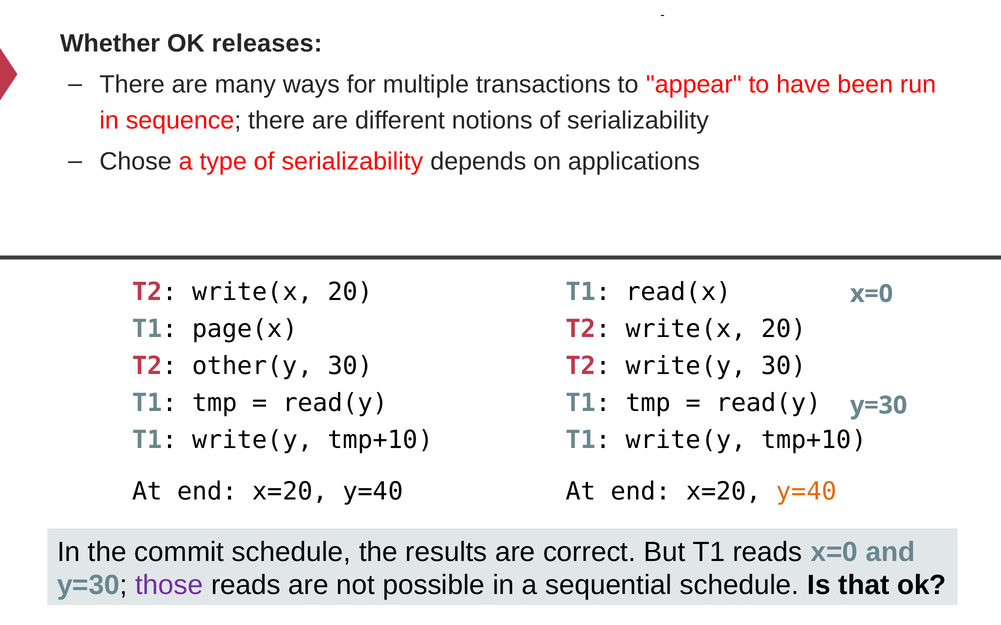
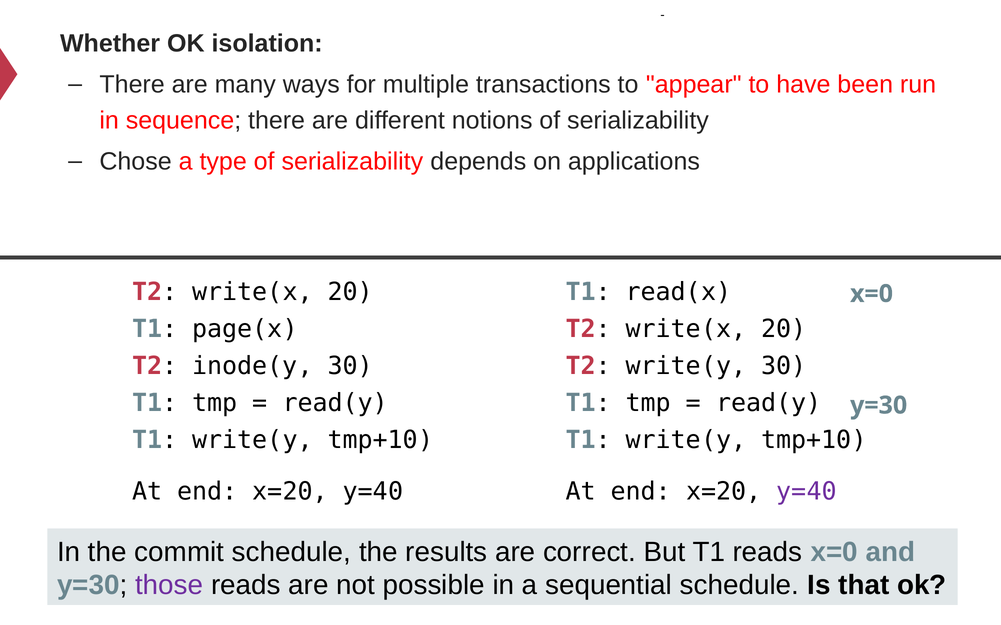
releases: releases -> isolation (267, 44)
other(y: other(y -> inode(y (252, 367)
y=40 colour: orange -> purple (807, 492)
